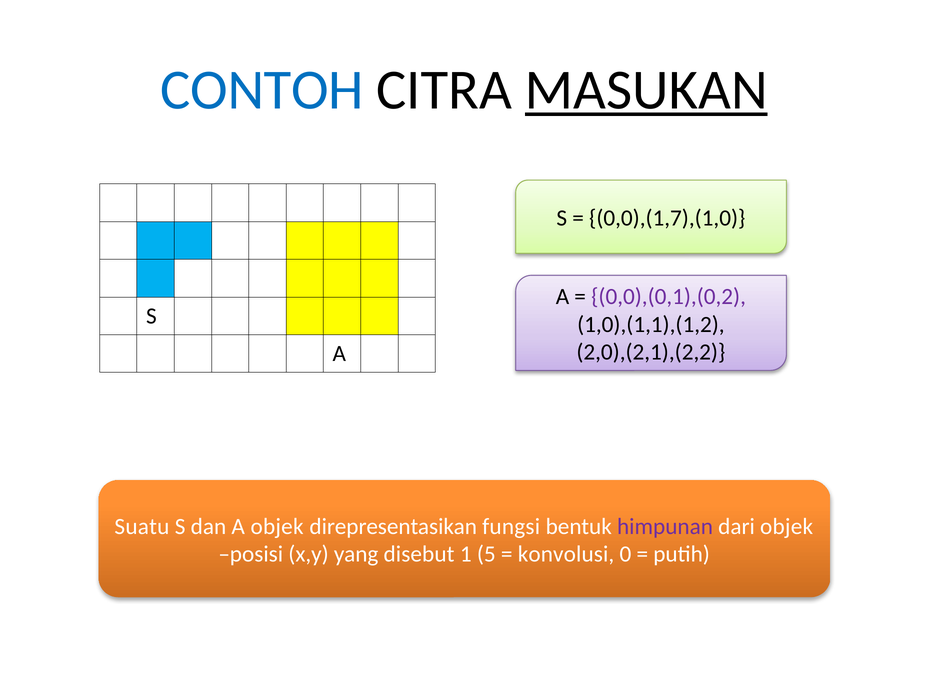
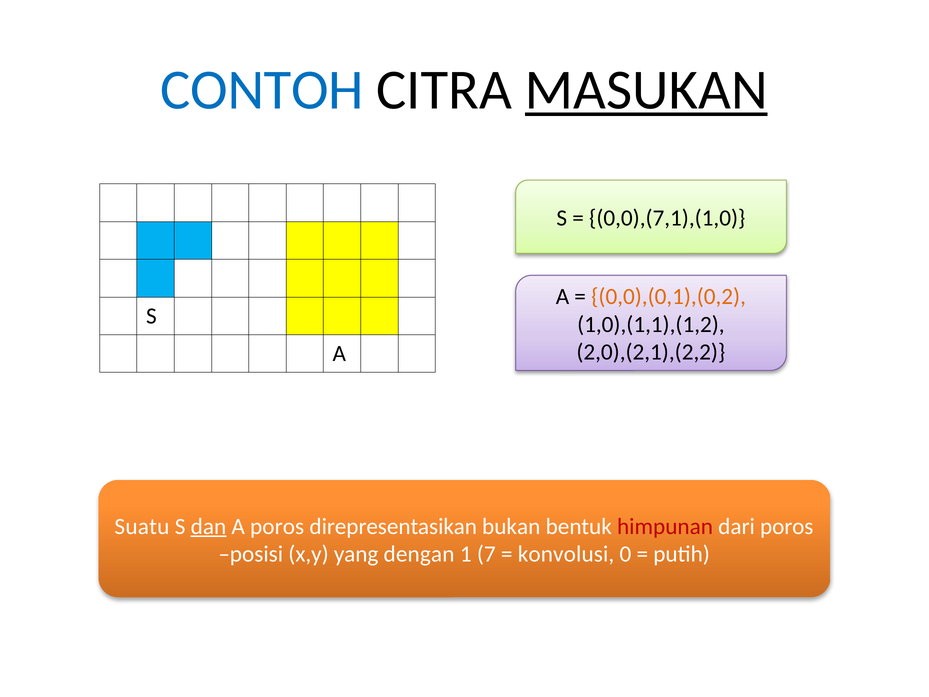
0,0),(1,7),(1,0: 0,0),(1,7),(1,0 -> 0,0),(7,1),(1,0 (667, 218)
0,0),(0,1),(0,2 colour: purple -> orange (669, 296)
dan underline: none -> present (209, 526)
A objek: objek -> poros (277, 526)
fungsi: fungsi -> bukan (511, 526)
himpunan colour: purple -> red (665, 526)
dari objek: objek -> poros (787, 526)
disebut: disebut -> dengan (419, 554)
5: 5 -> 7 (486, 554)
